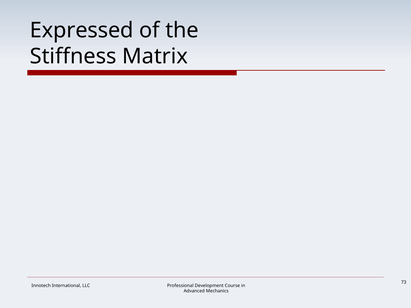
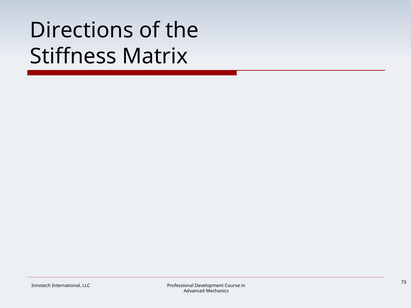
Expressed: Expressed -> Directions (82, 30)
